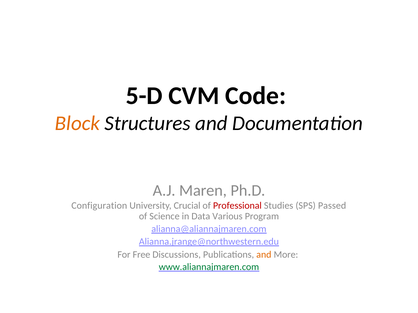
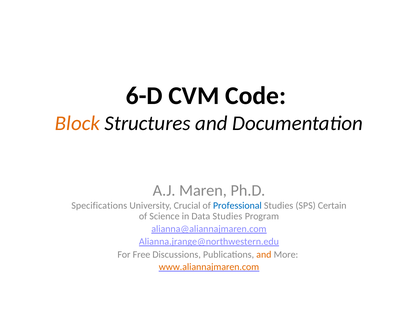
5-D: 5-D -> 6-D (144, 96)
Configuration: Configuration -> Specifications (99, 206)
Professional colour: red -> blue (237, 206)
Passed: Passed -> Certain (332, 206)
Data Various: Various -> Studies (227, 217)
www.aliannajmaren.com colour: green -> orange (209, 267)
